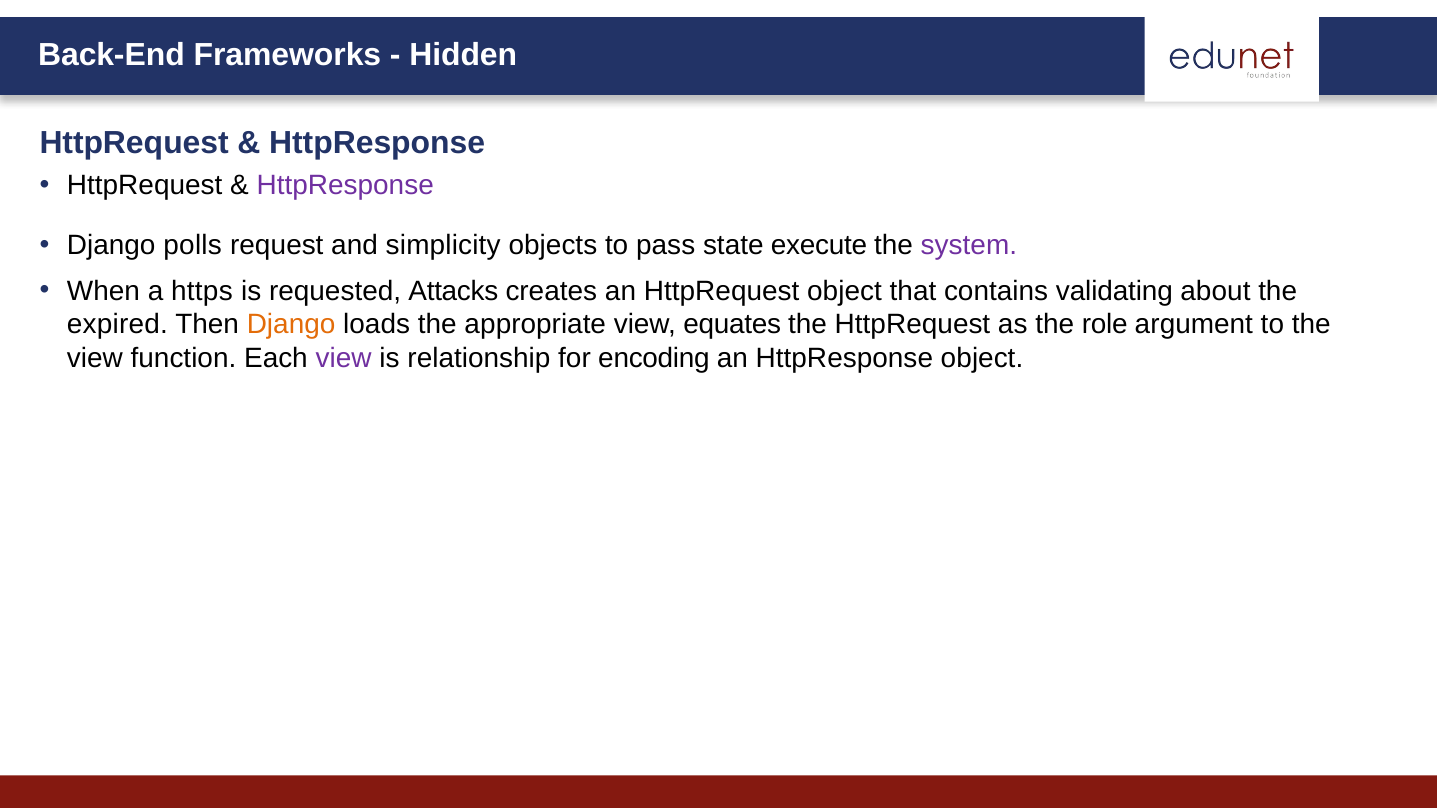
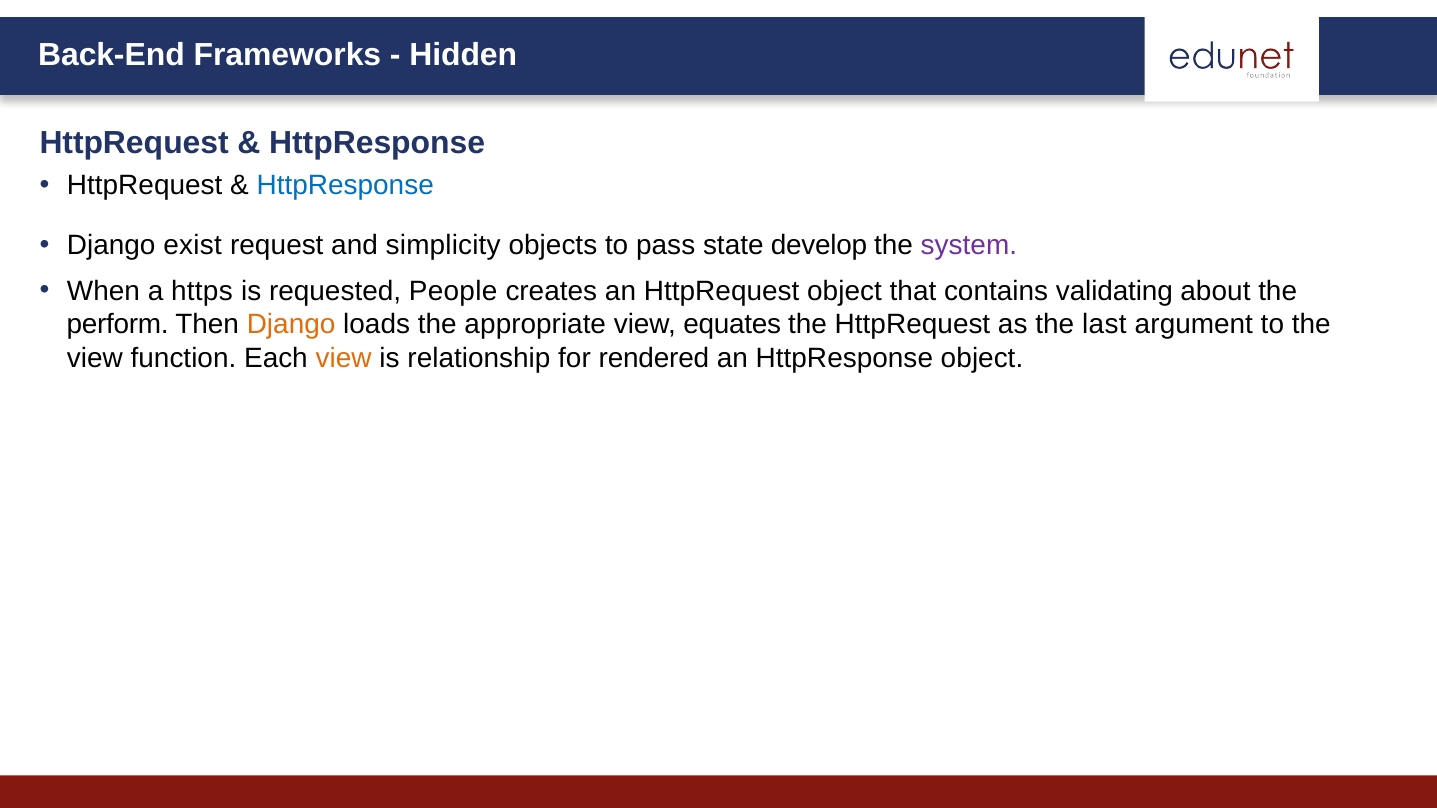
HttpResponse colour: purple -> blue (345, 186)
polls: polls -> exist (193, 246)
execute: execute -> develop (819, 246)
Attacks: Attacks -> People (453, 291)
expired: expired -> perform (118, 325)
role: role -> last (1104, 325)
view colour: purple -> orange (344, 358)
encoding: encoding -> rendered (654, 358)
